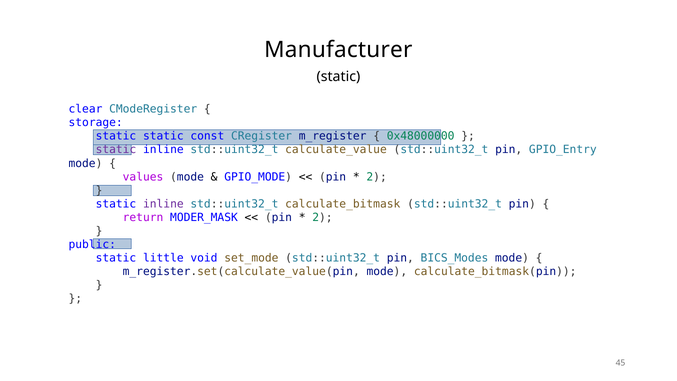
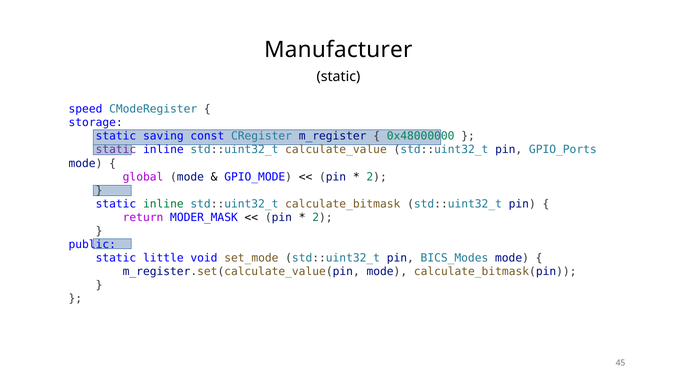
clear: clear -> speed (86, 109)
static static: static -> saving (163, 136)
GPIO_Entry: GPIO_Entry -> GPIO_Ports (563, 150)
values: values -> global (143, 177)
inline colour: purple -> green (163, 204)
